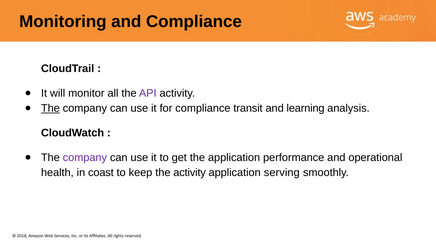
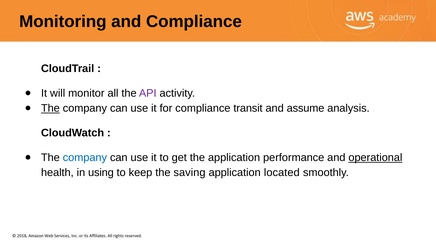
learning: learning -> assume (306, 108)
company colour: purple -> blue (85, 158)
operational underline: none -> present (375, 158)
coast: coast -> using (101, 173)
the activity: activity -> saving (190, 173)
serving: serving -> located (282, 173)
